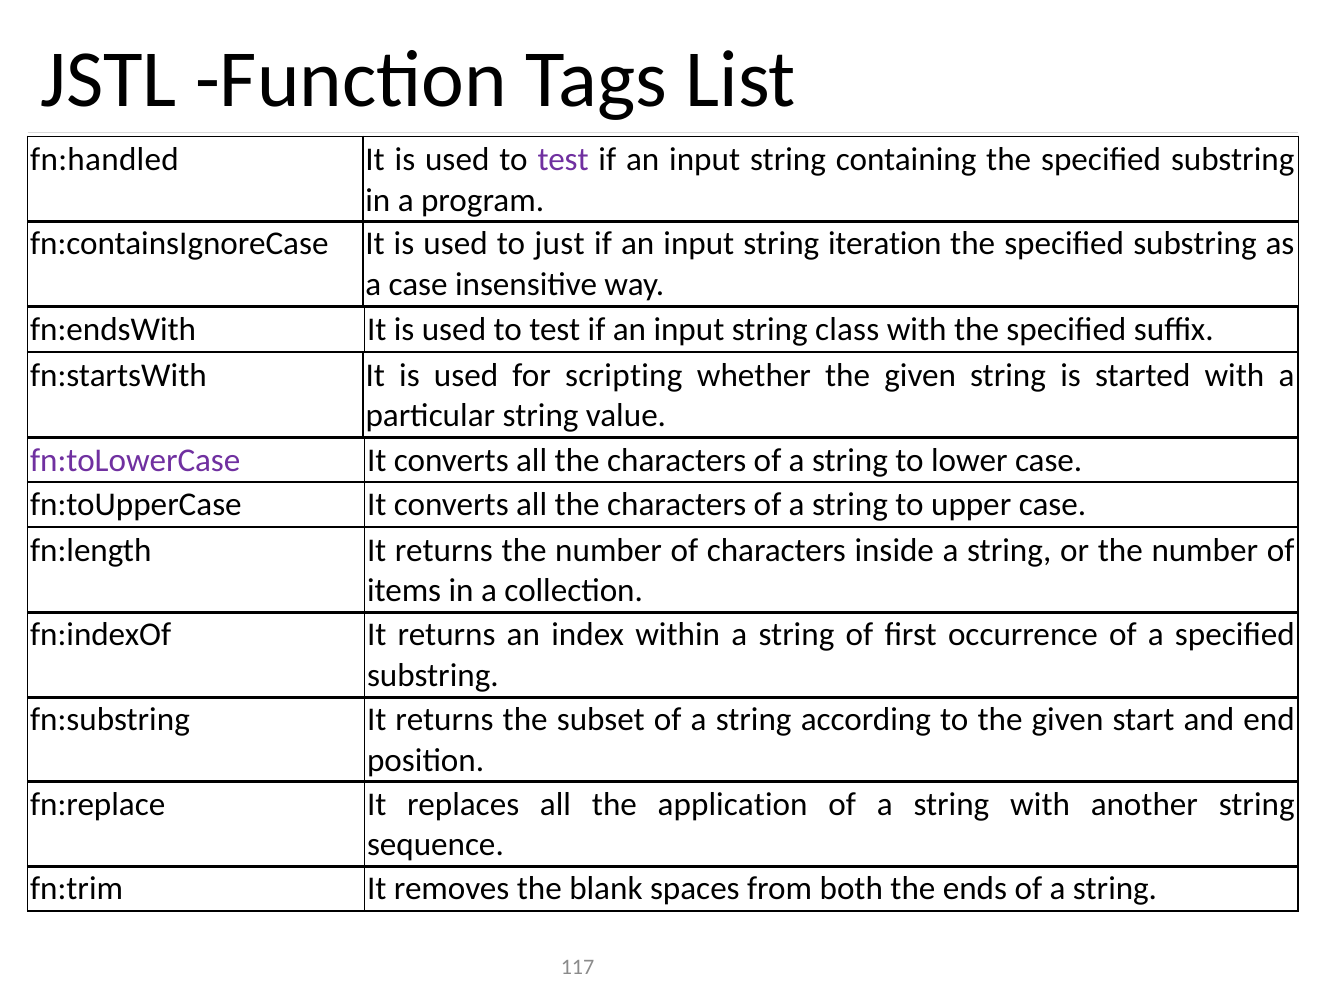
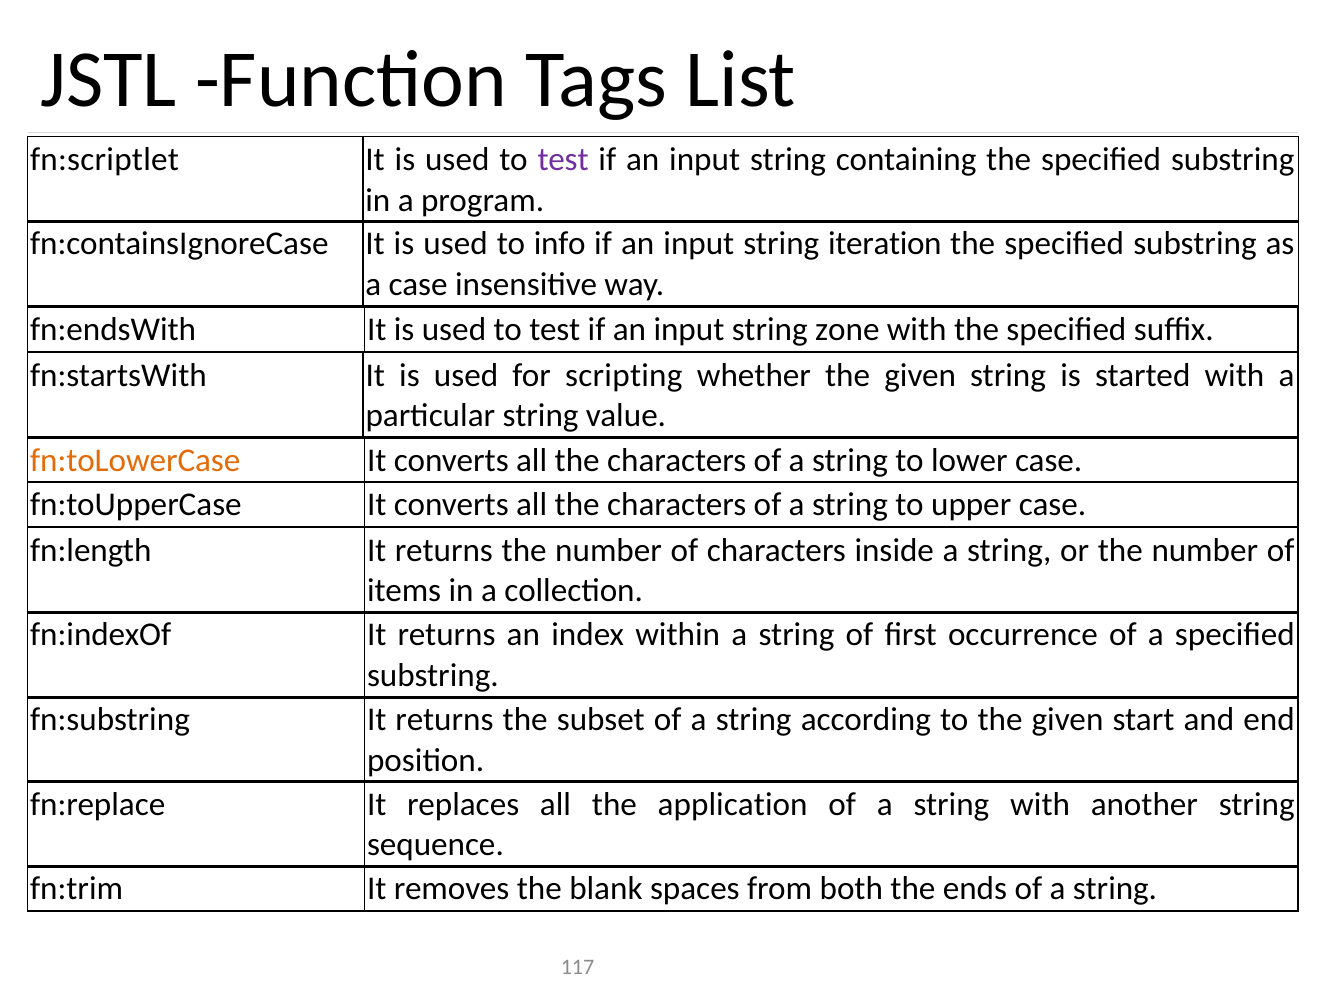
fn:handled: fn:handled -> fn:scriptlet (105, 160)
just: just -> info (560, 244)
class: class -> zone (847, 329)
fn:toLowerCase colour: purple -> orange (135, 460)
